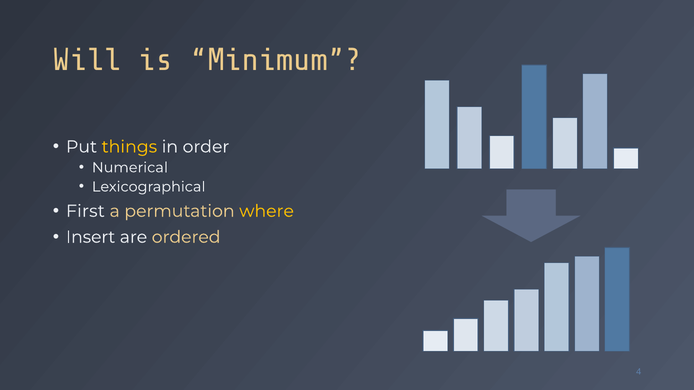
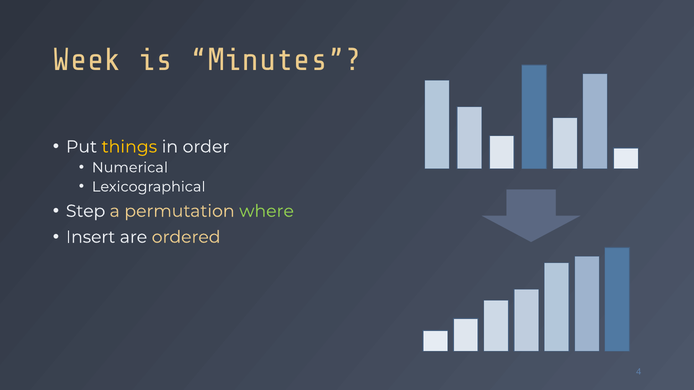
Will: Will -> Week (87, 60)
Minimum: Minimum -> Minutes (276, 60)
First: First -> Step (86, 211)
where colour: yellow -> light green (267, 211)
